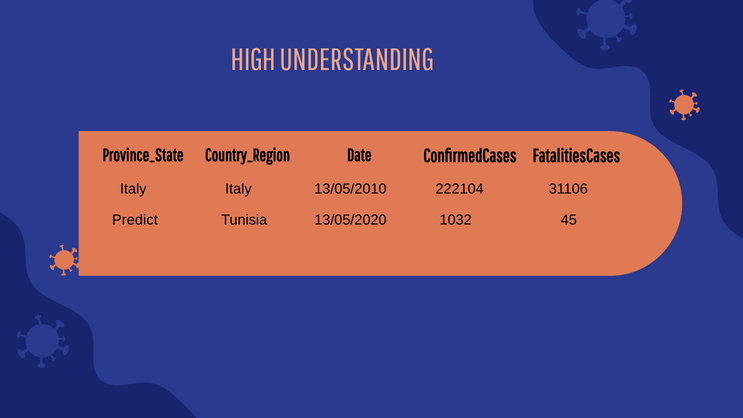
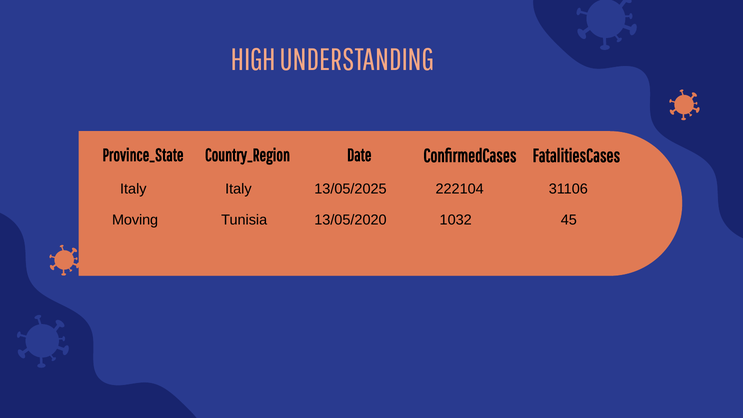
13/05/2010: 13/05/2010 -> 13/05/2025 (350, 189)
Predict: Predict -> Moving (135, 220)
